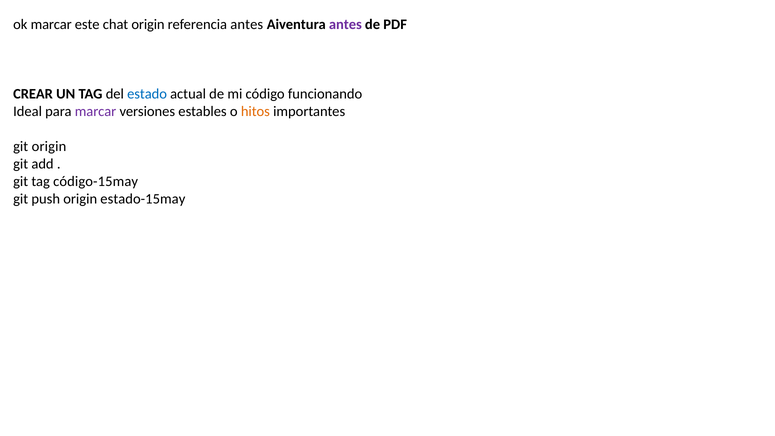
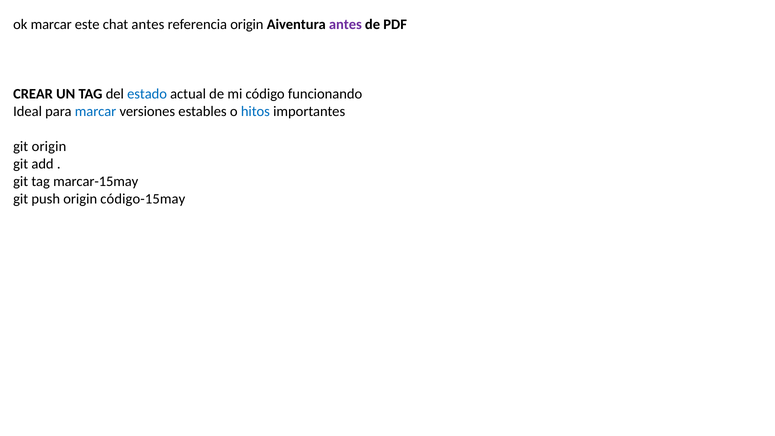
chat origin: origin -> antes (148, 24)
referencia antes: antes -> origin (247, 24)
marcar colour: purple -> blue (96, 111)
hitos colour: orange -> blue (255, 111)
código-15may: código-15may -> marcar-15may (96, 181)
estado-15may: estado-15may -> código-15may (143, 199)
